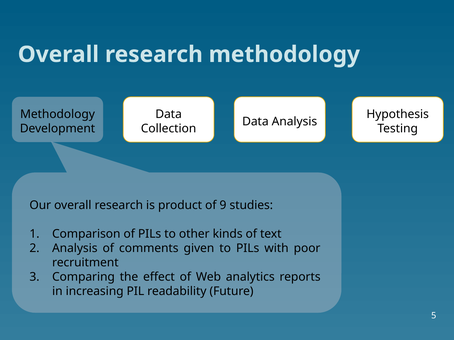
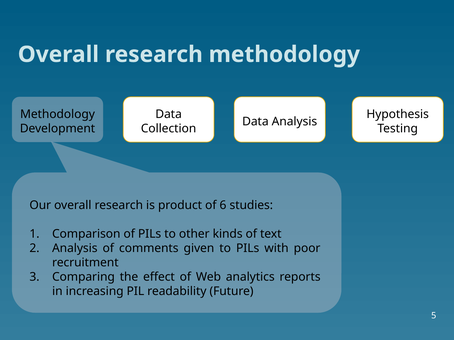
9: 9 -> 6 (223, 206)
